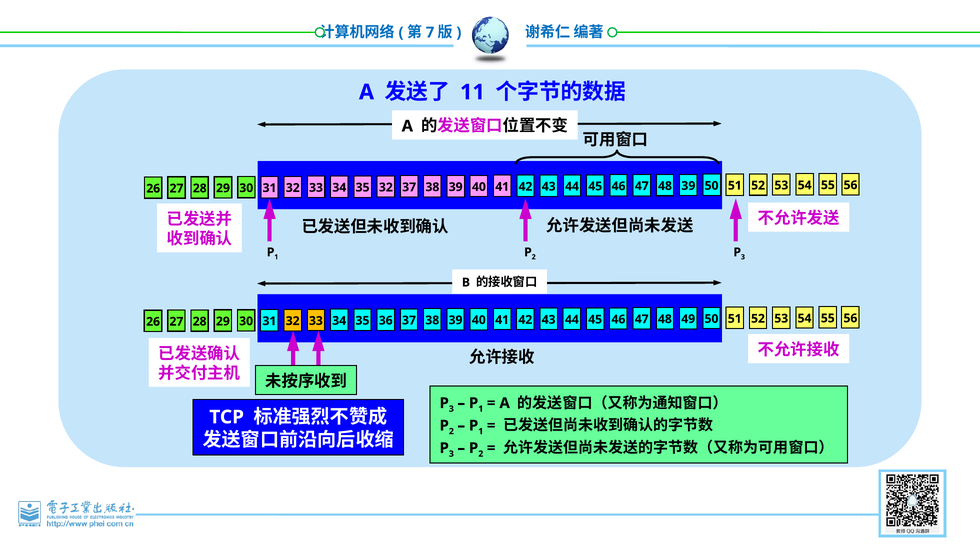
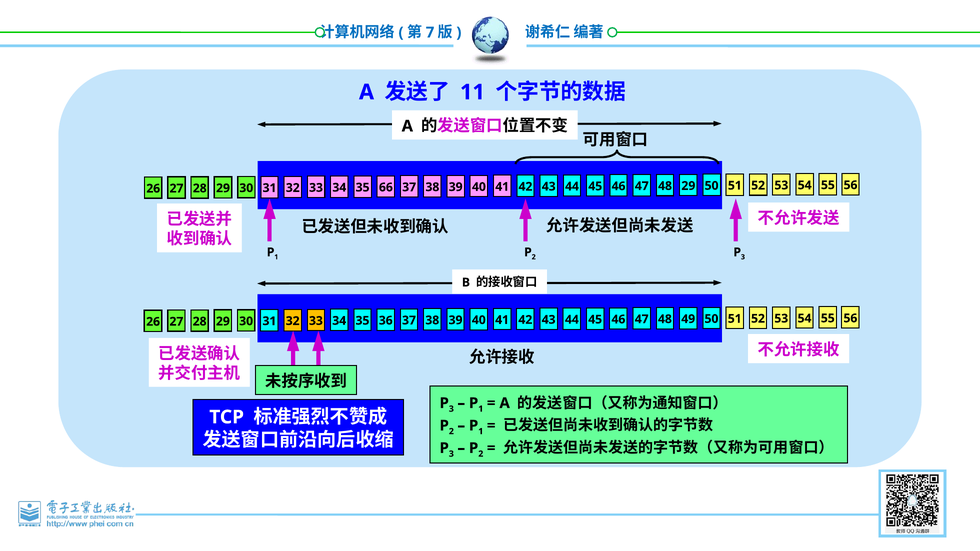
35 32: 32 -> 66 (386, 187)
48 39: 39 -> 29 (688, 186)
